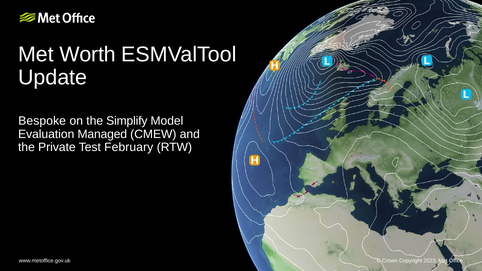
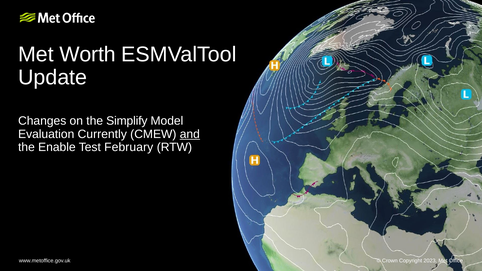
Bespoke: Bespoke -> Changes (42, 121)
Managed: Managed -> Currently (102, 134)
and underline: none -> present (190, 134)
Private: Private -> Enable (57, 147)
